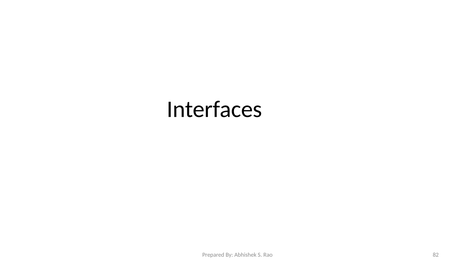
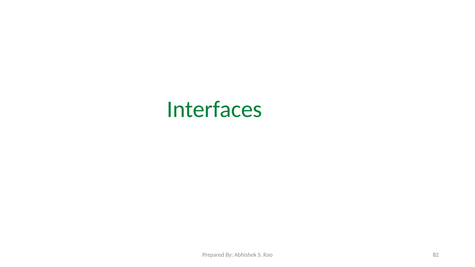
Interfaces colour: black -> green (215, 109)
